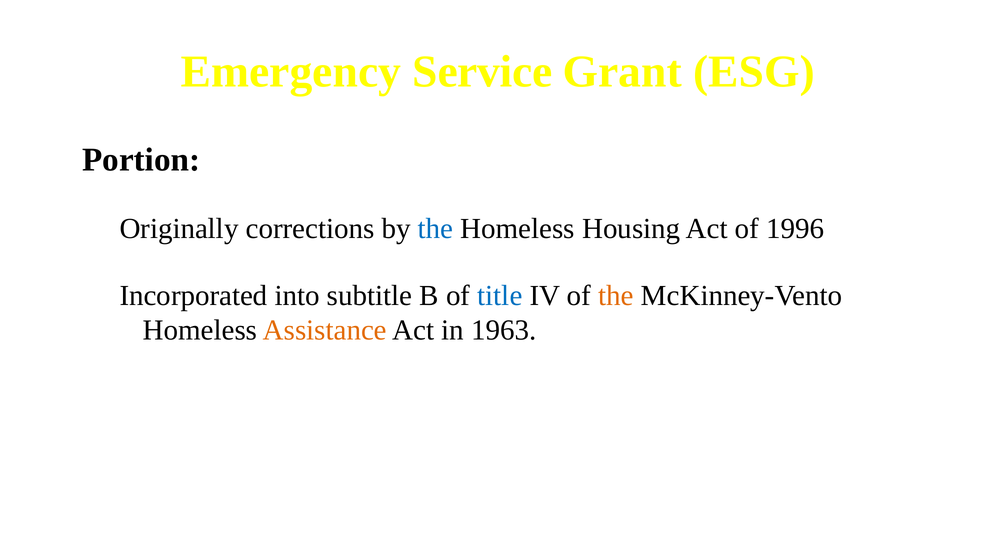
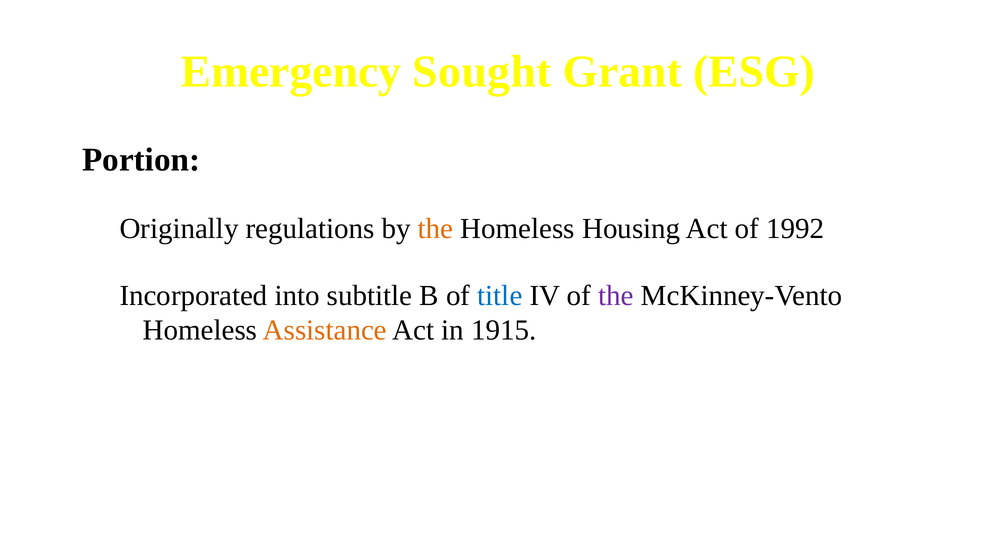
Service: Service -> Sought (482, 72)
corrections: corrections -> regulations (310, 229)
the colour: blue -> orange (436, 229)
1996: 1996 -> 1992 (795, 229)
the colour: orange -> purple (616, 296)
1963: 1963 -> 1915 (504, 331)
